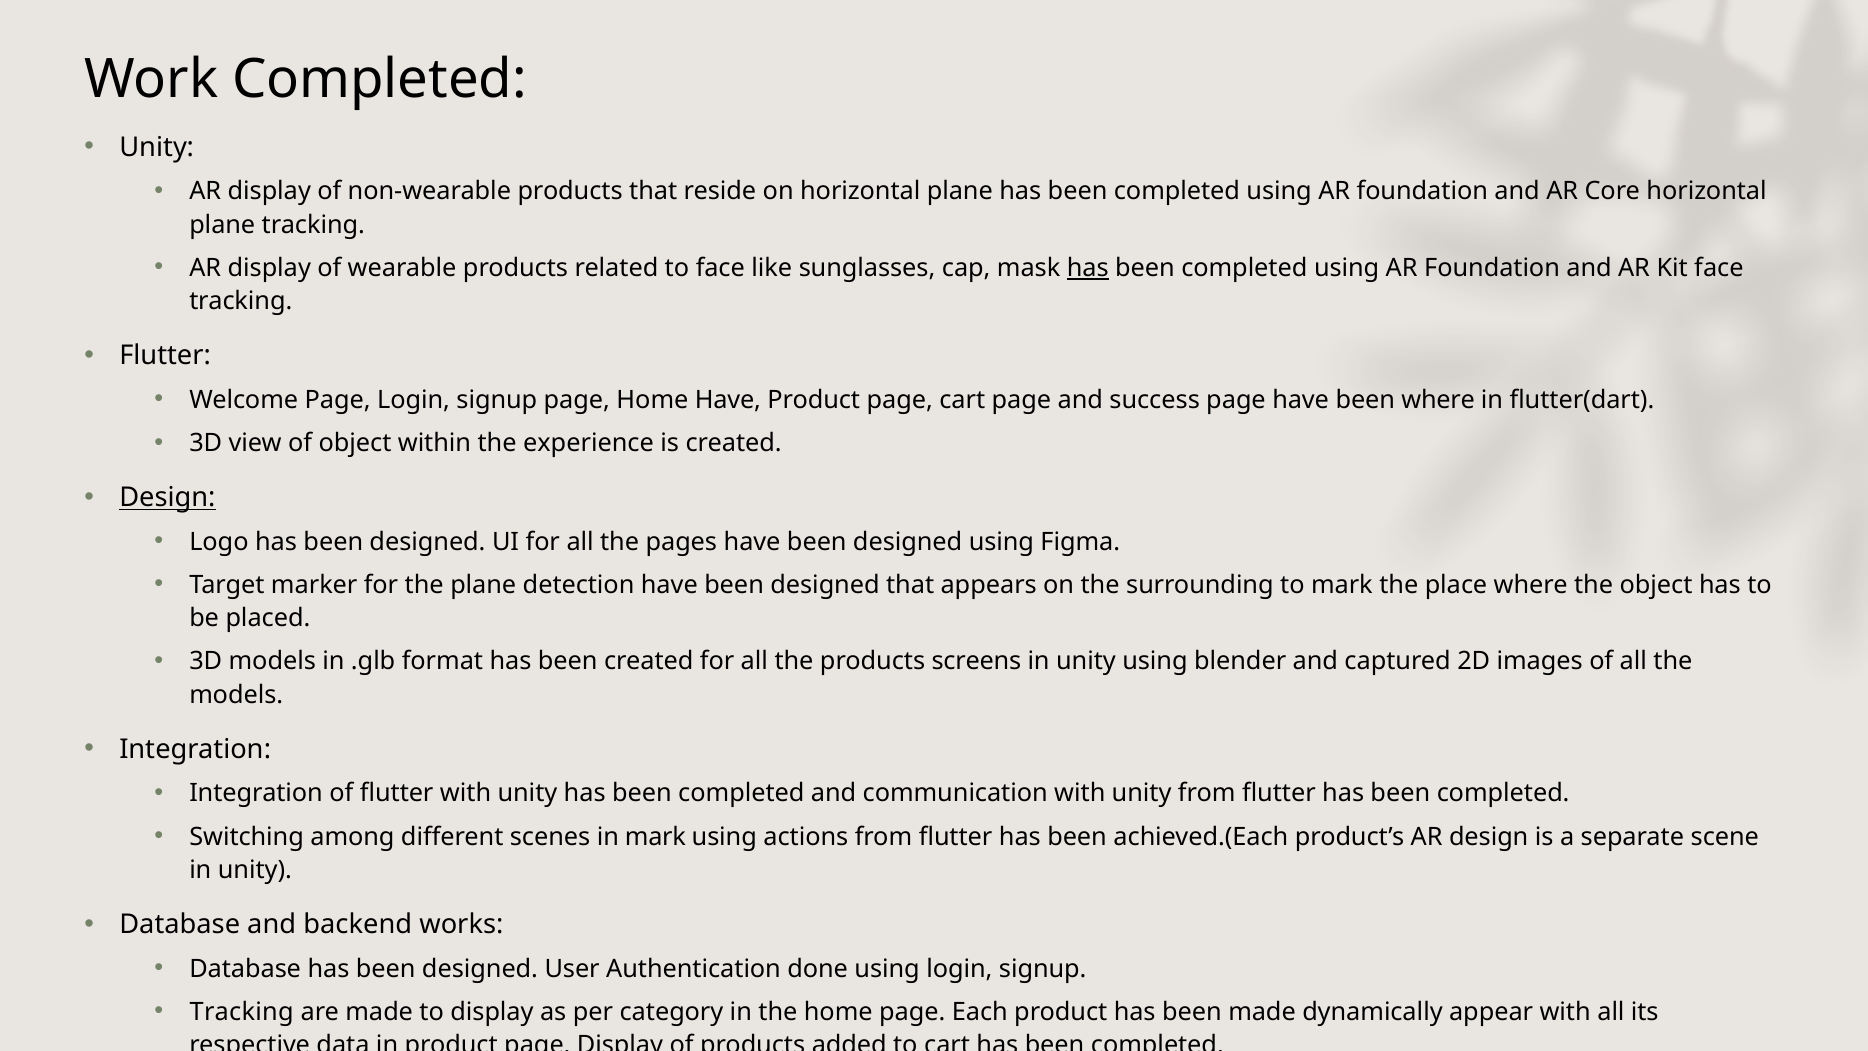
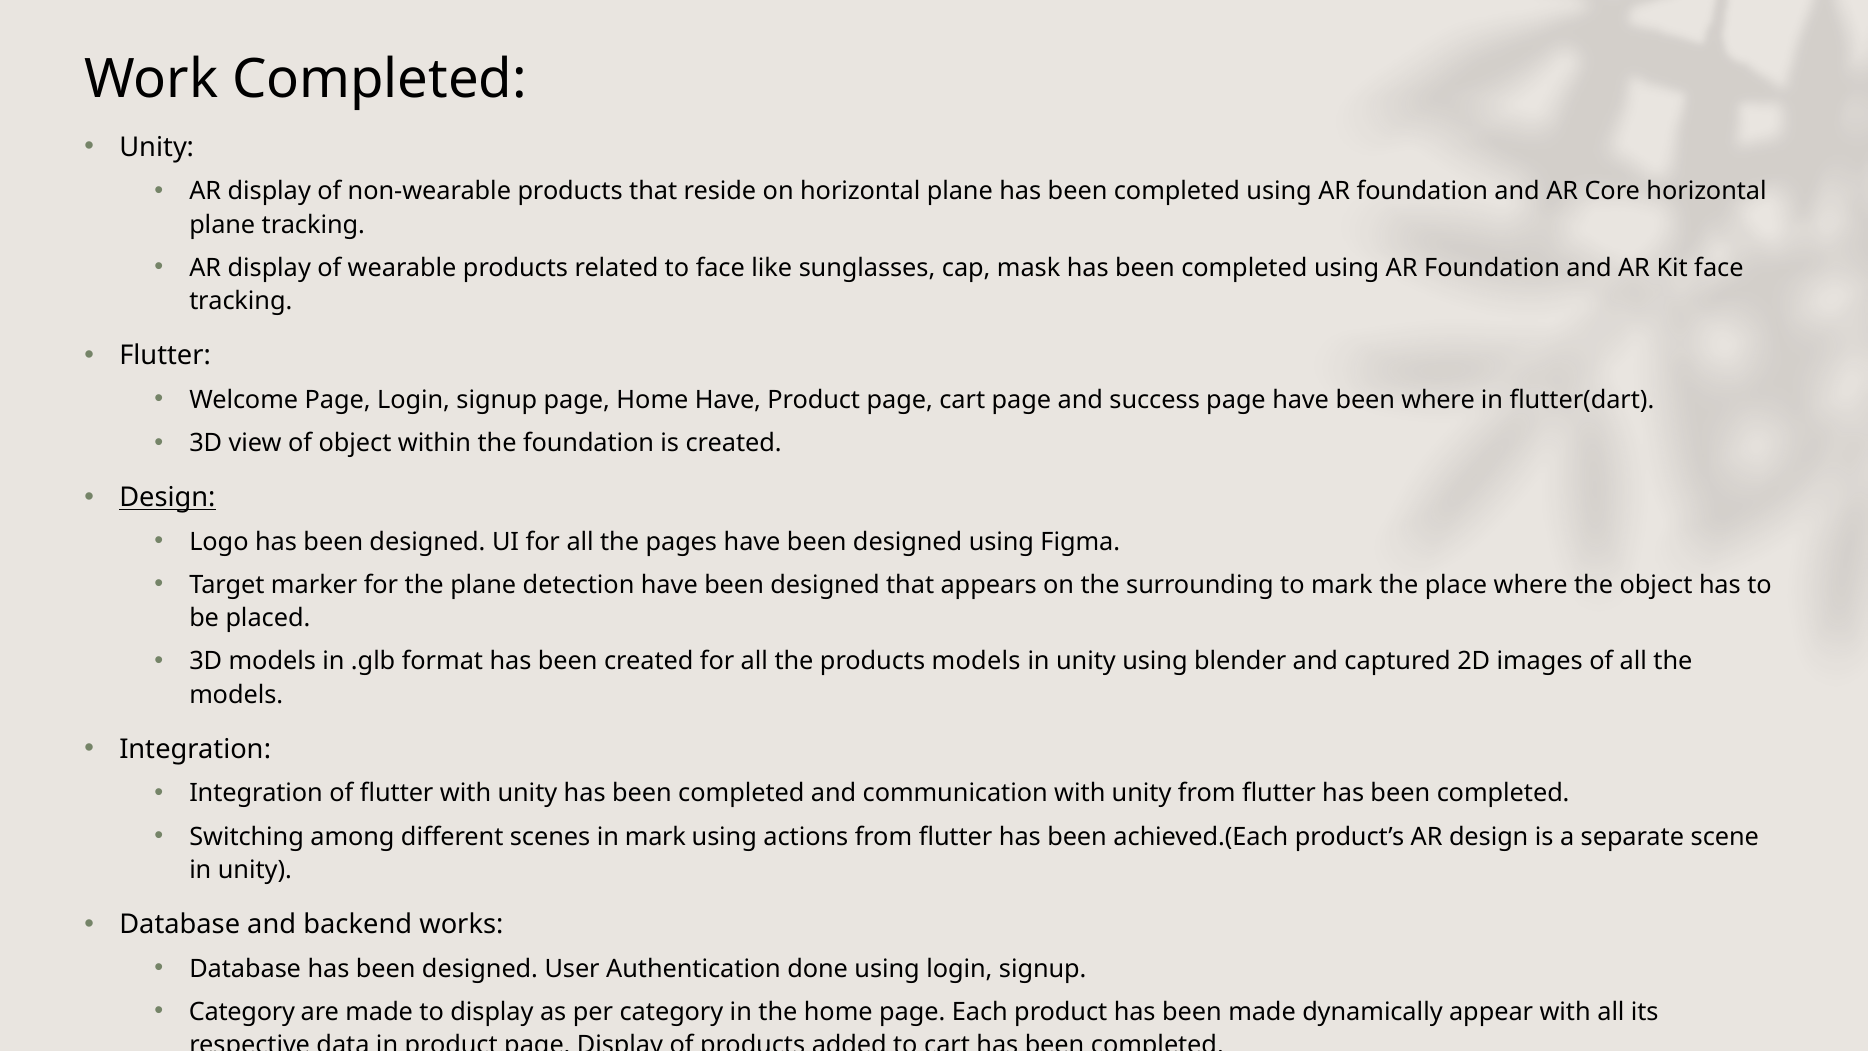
has underline: present -> none (1088, 268)
the experience: experience -> foundation (589, 443)
products screens: screens -> models (976, 661)
Tracking: Tracking -> Category (242, 1012)
